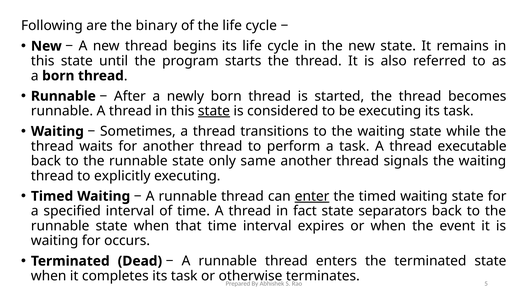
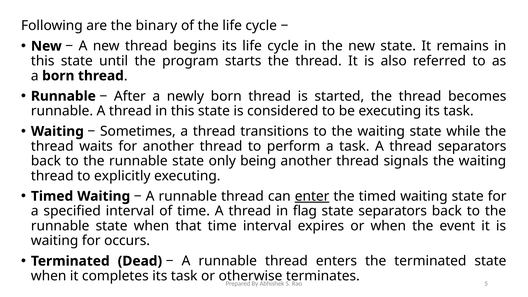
state underline: present -> none (214, 111)
thread executable: executable -> separators (472, 146)
same: same -> being (258, 161)
fact: fact -> flag (305, 211)
